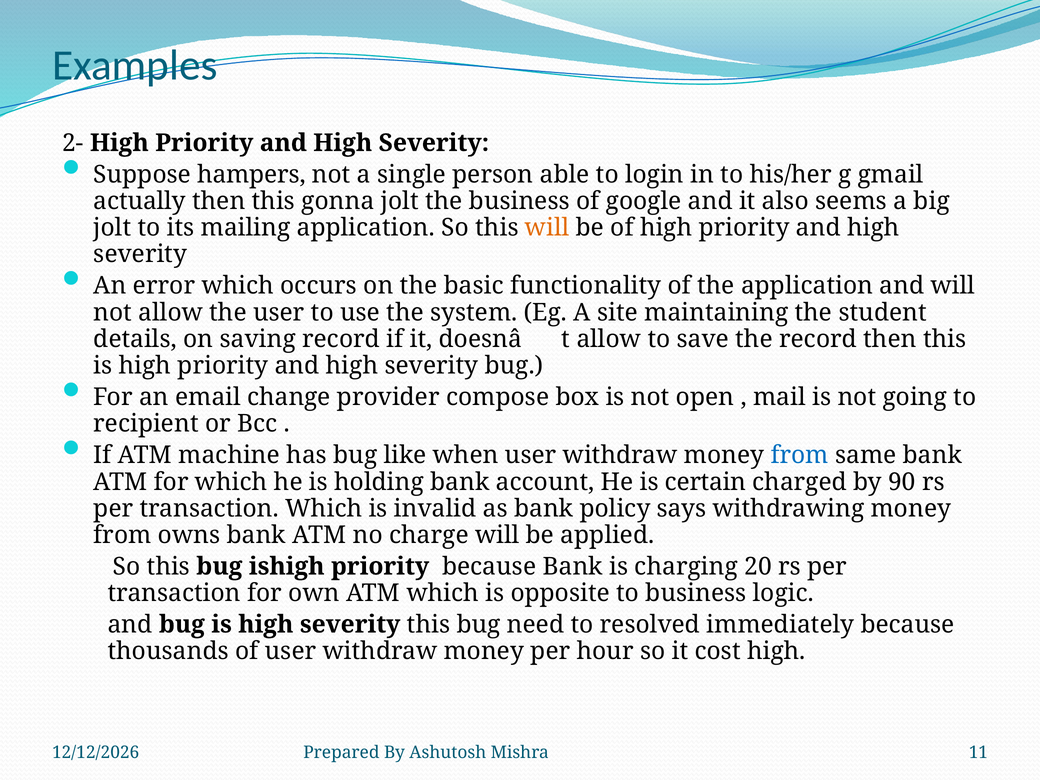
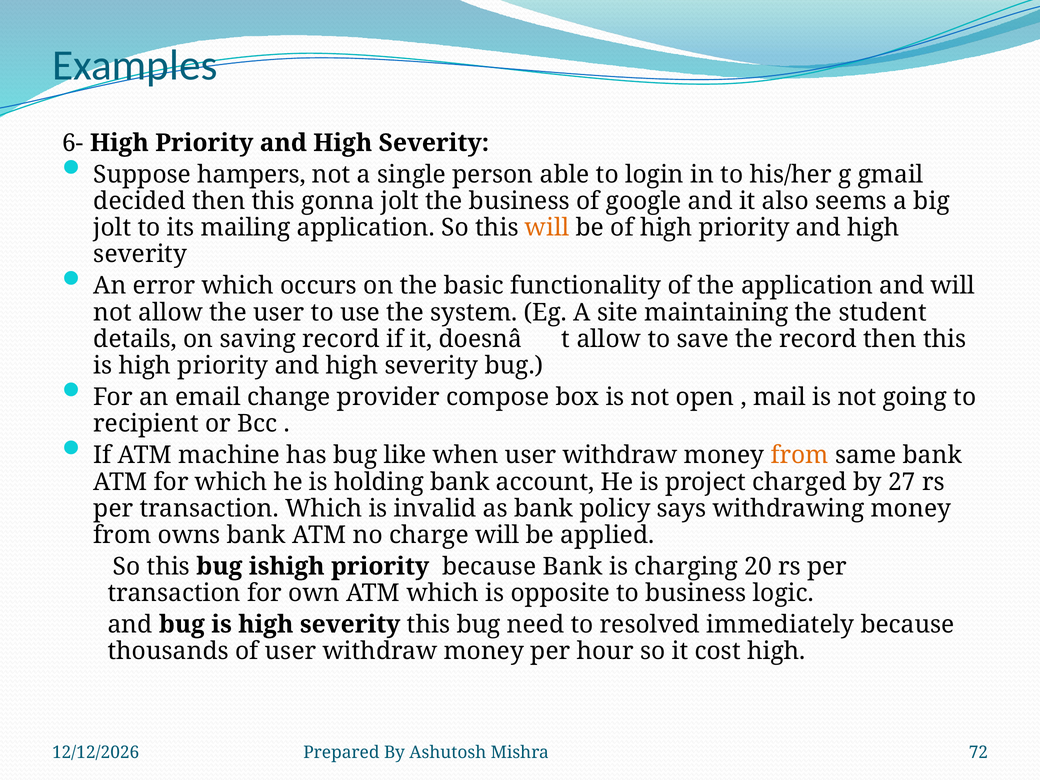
2-: 2- -> 6- (73, 143)
actually: actually -> decided (140, 201)
from colour: blue -> orange (800, 455)
certain: certain -> project (706, 482)
90: 90 -> 27 (902, 482)
11: 11 -> 72 (978, 752)
